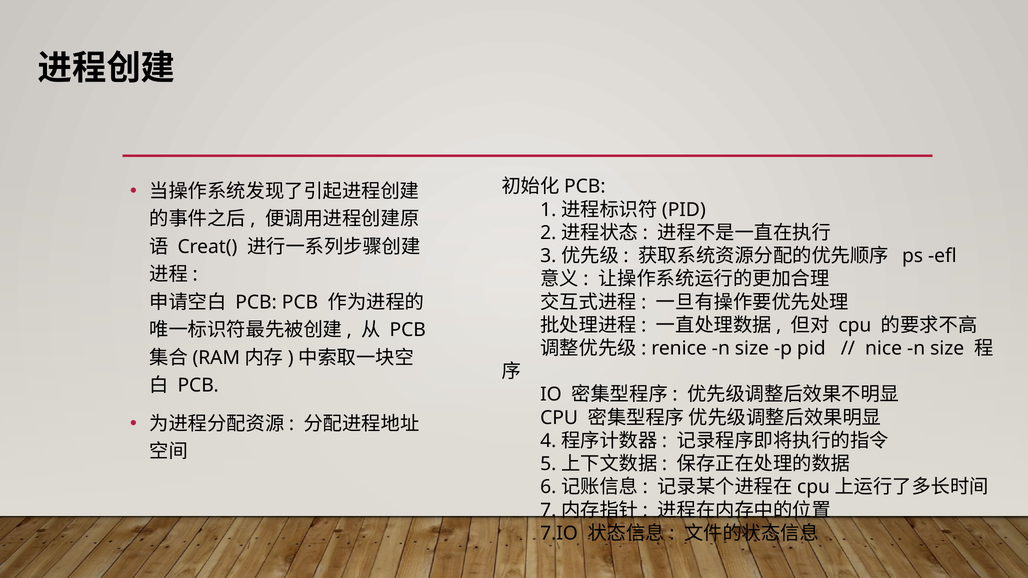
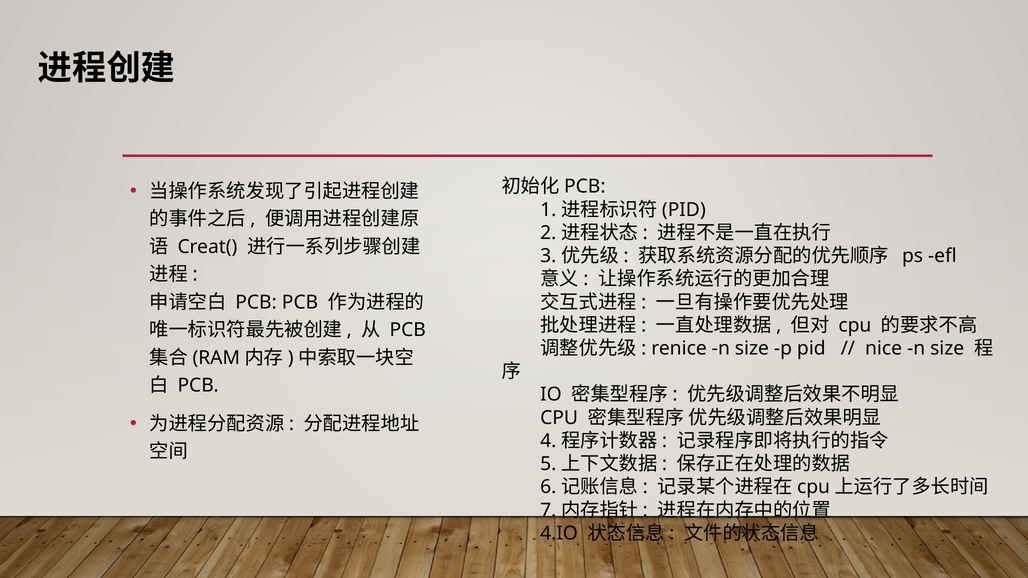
7.IO: 7.IO -> 4.IO (559, 534)
